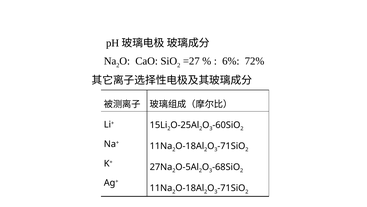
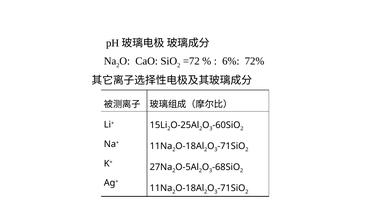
=27: =27 -> =72 (191, 61)
